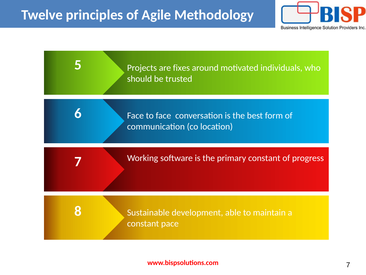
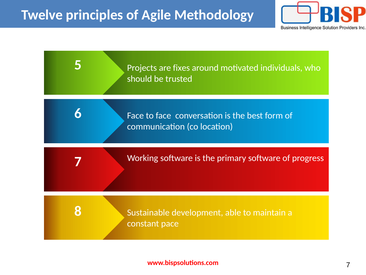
primary constant: constant -> software (264, 158)
